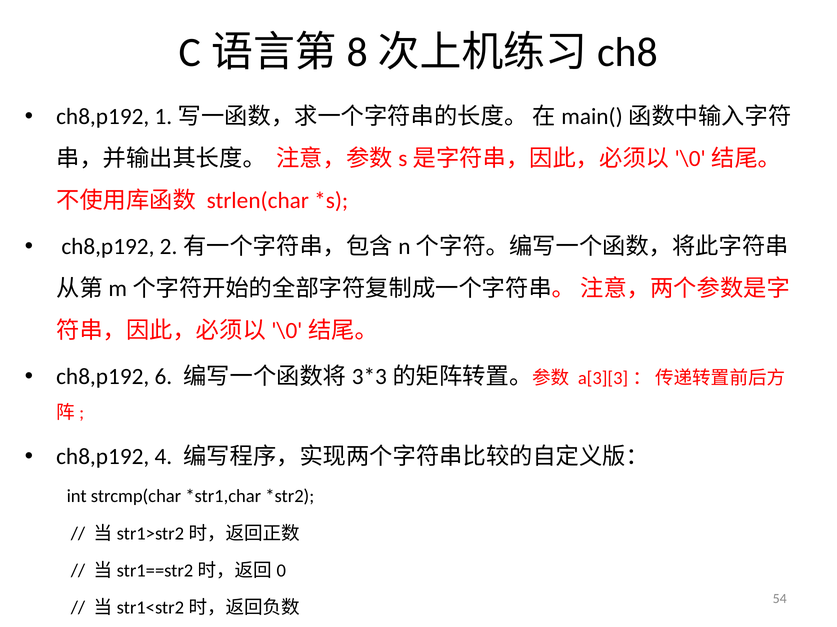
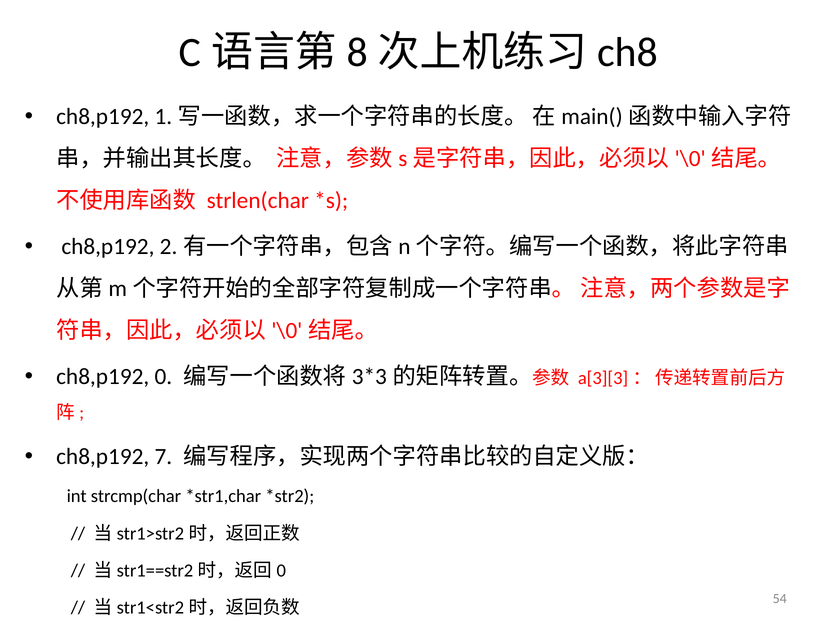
6: 6 -> 0 (163, 377)
4: 4 -> 7 (163, 457)
